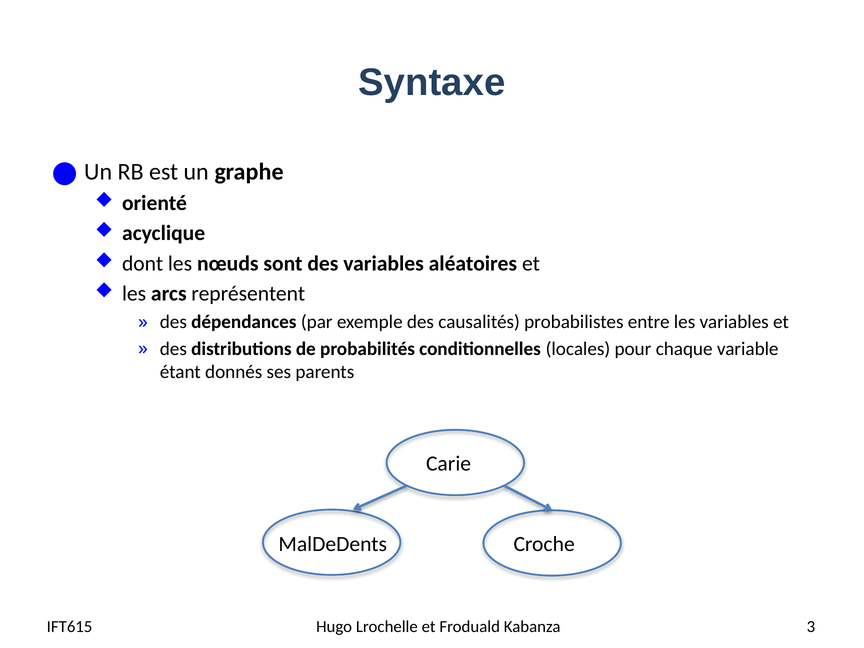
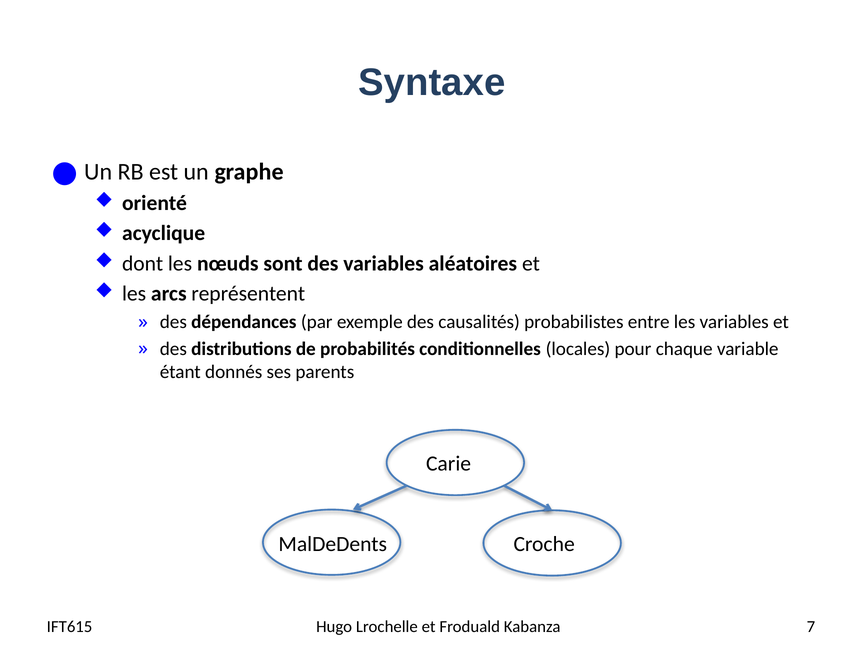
3: 3 -> 7 (811, 627)
